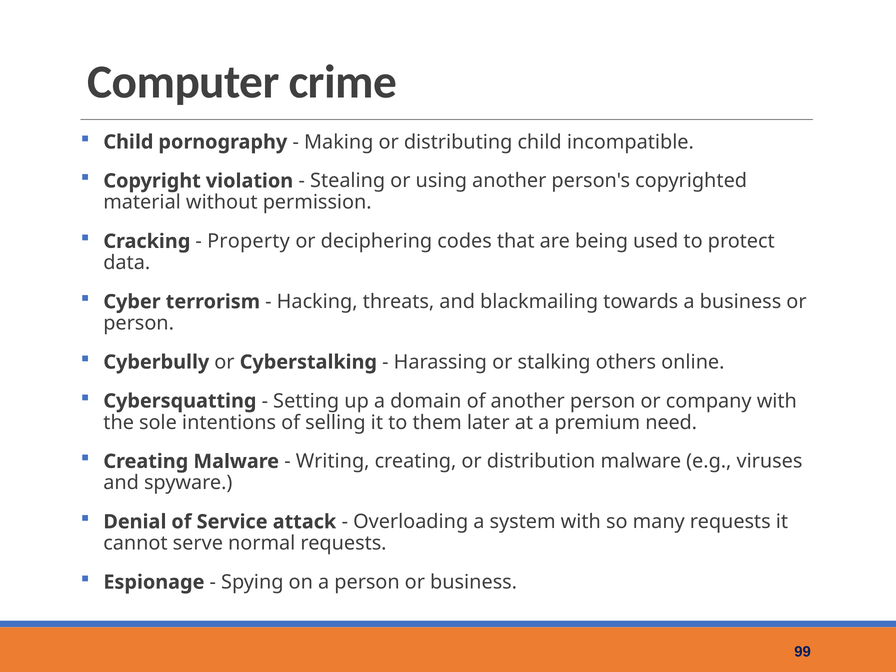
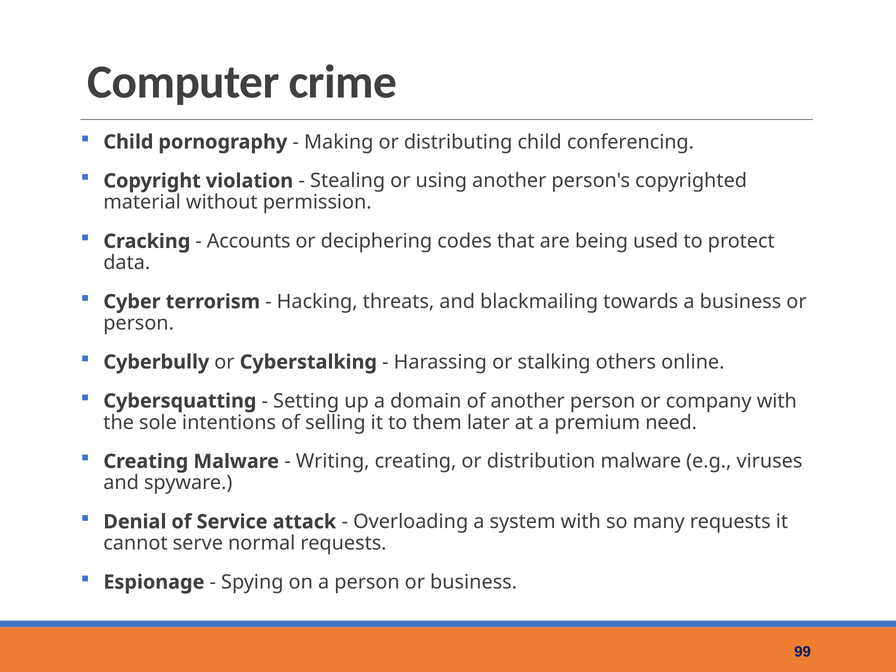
incompatible: incompatible -> conferencing (630, 142)
Property: Property -> Accounts (249, 241)
